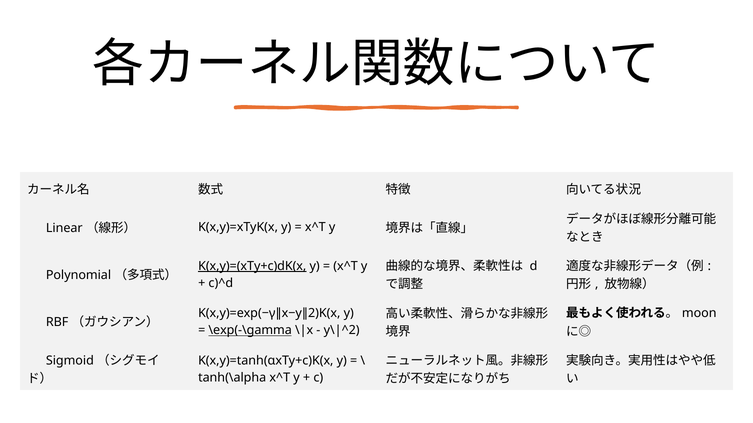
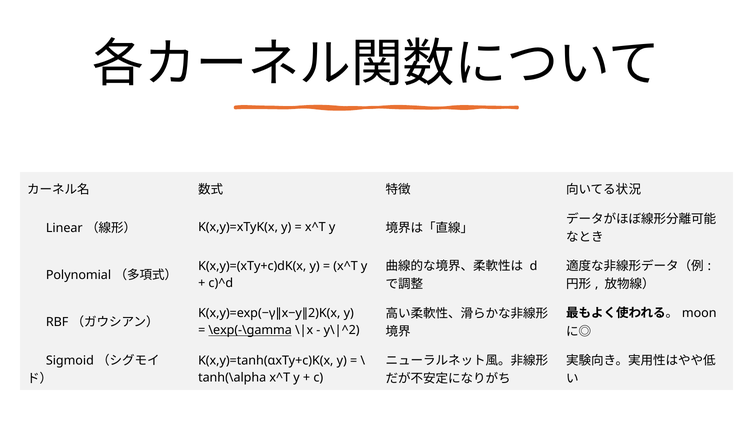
K(x,y)=(xTy+c)dK(x underline: present -> none (252, 266)
